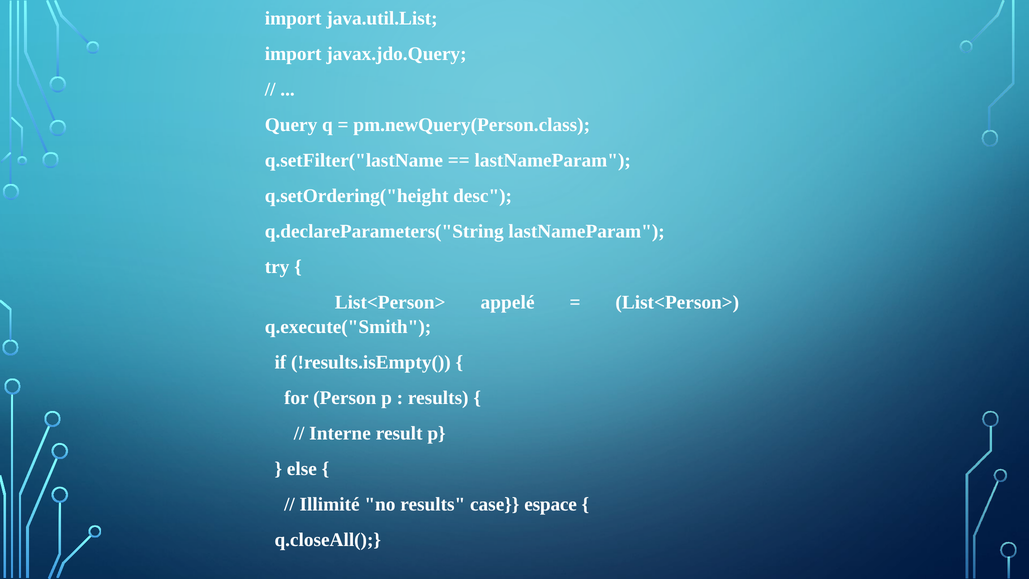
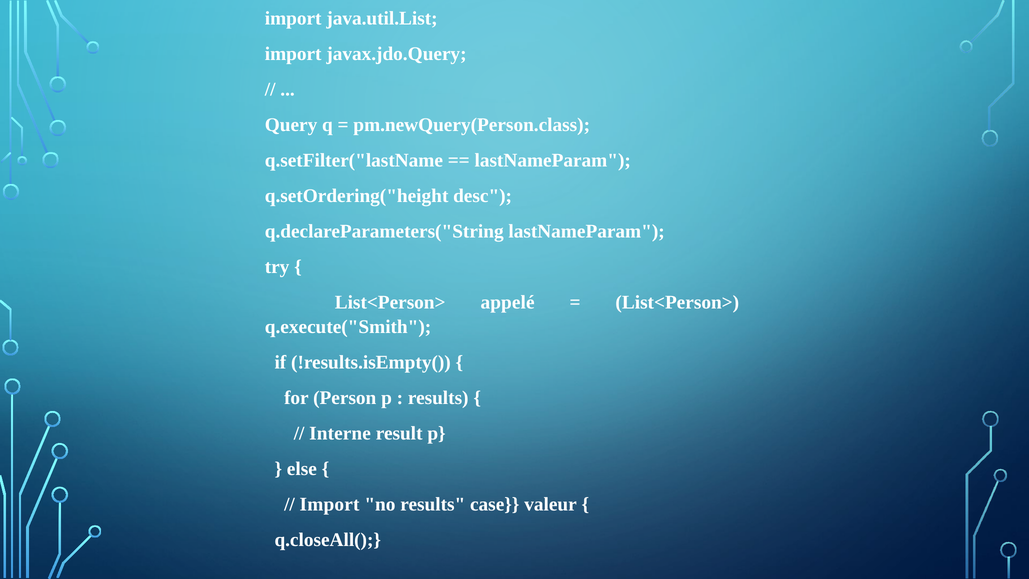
Illimité: Illimité -> Import (330, 504)
espace: espace -> valeur (551, 504)
